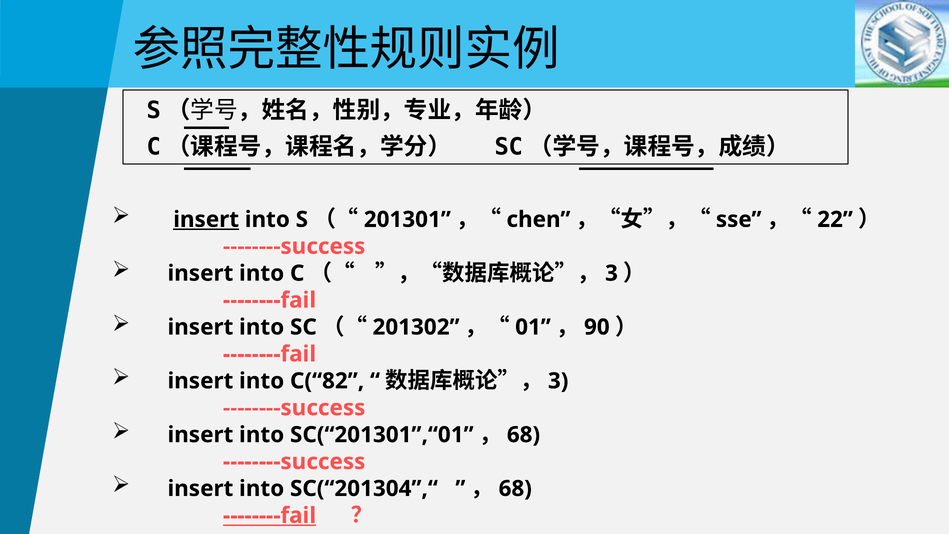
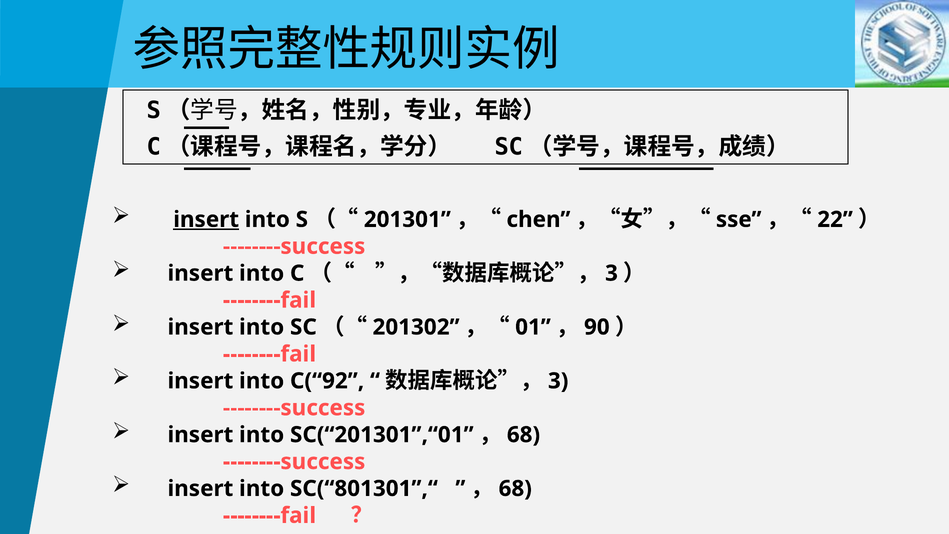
C(“82: C(“82 -> C(“92 (327, 381)
SC(“201304”,“: SC(“201304”,“ -> SC(“801301”,“ (364, 488)
--------fail underline: present -> none (270, 515)
